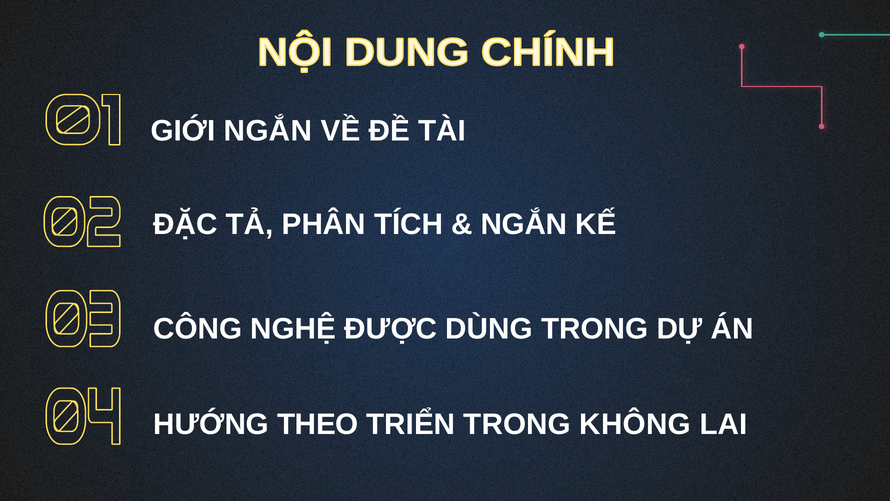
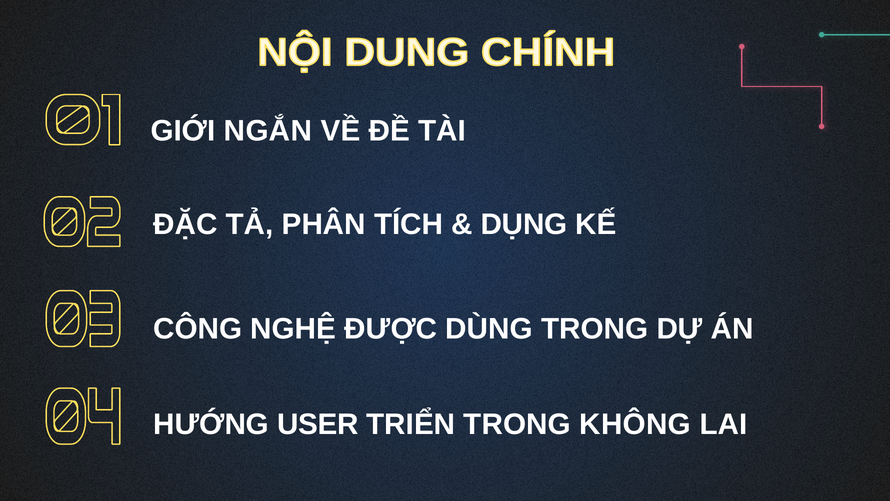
NGẮN: NGẮN -> DỤNG (524, 224)
THEO: THEO -> USER (318, 424)
